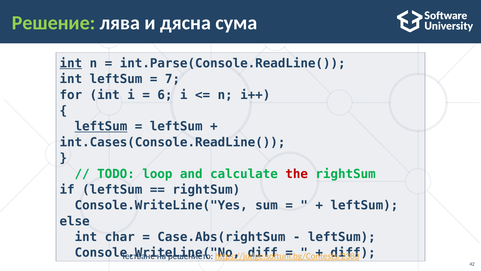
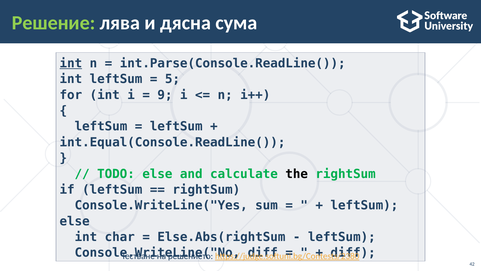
7: 7 -> 5 (172, 79)
6: 6 -> 9 (165, 95)
leftSum underline: present -> none (101, 126)
int.Cases(Console.ReadLine(: int.Cases(Console.ReadLine( -> int.Equal(Console.ReadLine( (172, 142)
TODO loop: loop -> else (157, 174)
the colour: red -> black (297, 174)
Case.Abs(rightSum: Case.Abs(rightSum -> Else.Abs(rightSum (221, 237)
